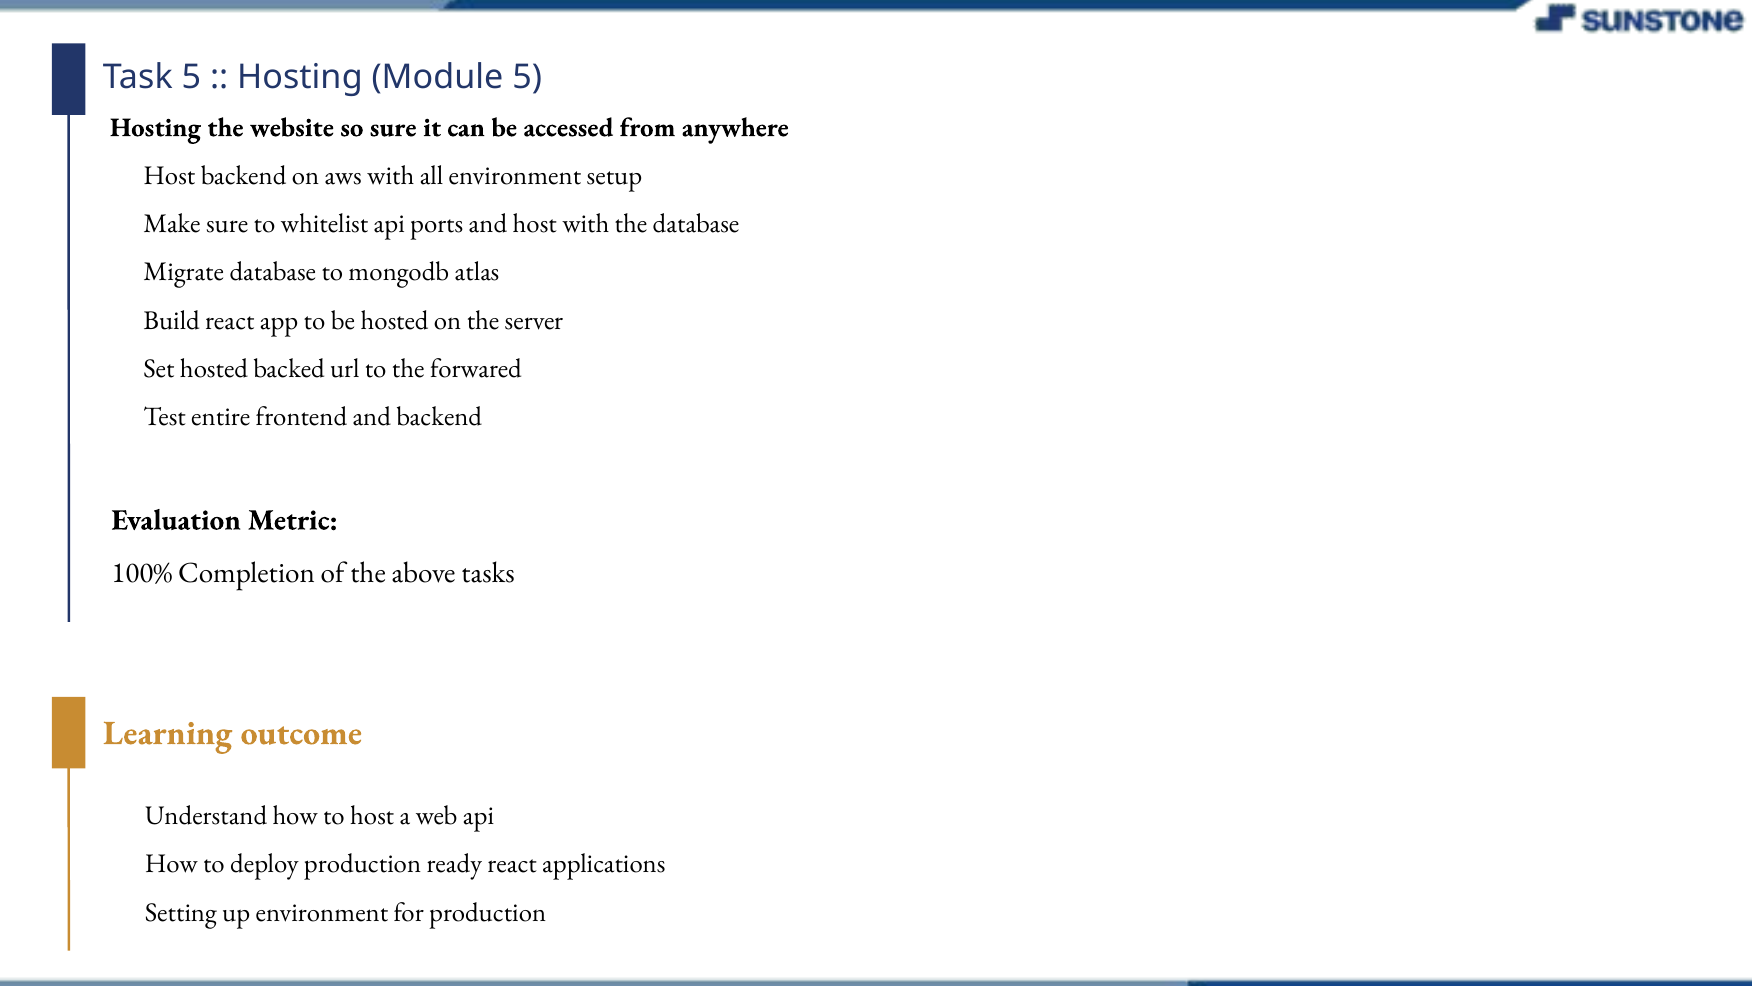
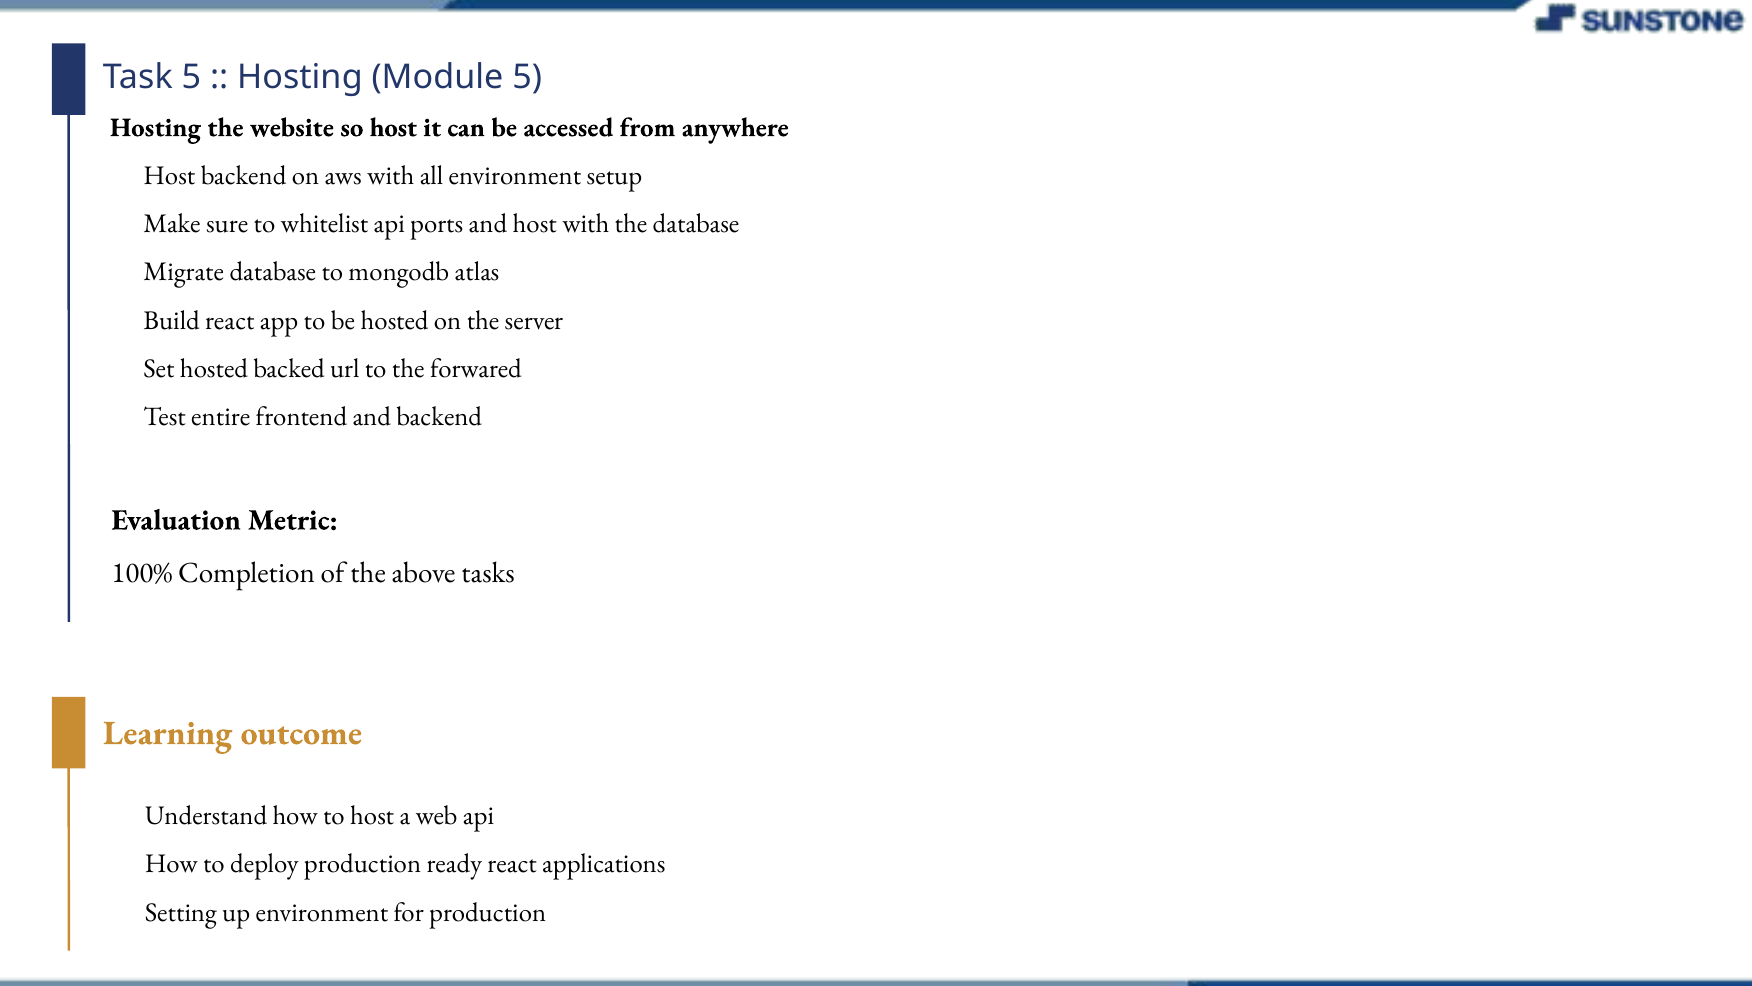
so sure: sure -> host (393, 127)
